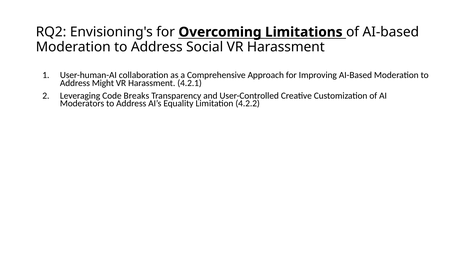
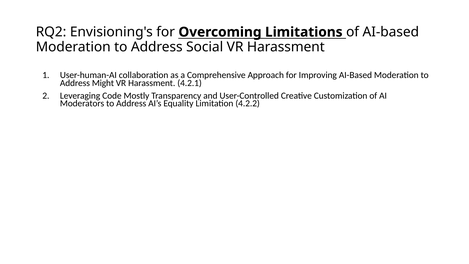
Breaks: Breaks -> Mostly (136, 96)
